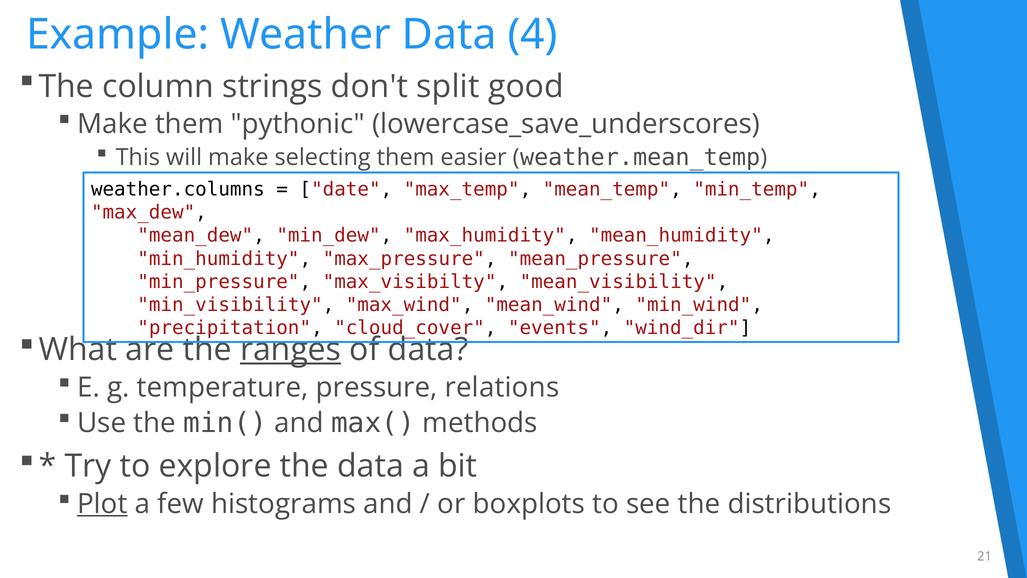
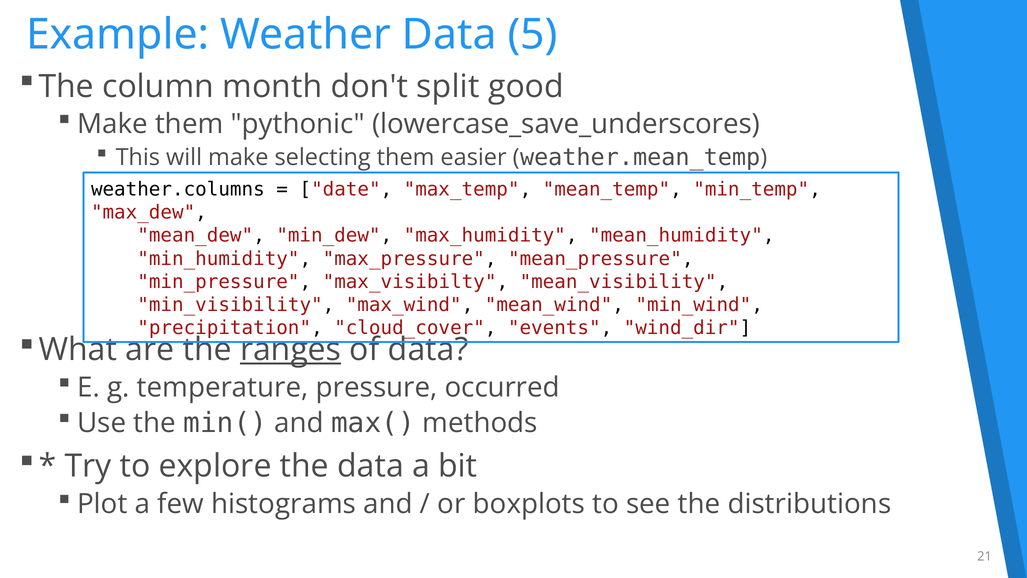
4: 4 -> 5 (533, 35)
strings: strings -> month (272, 86)
relations: relations -> occurred (502, 387)
Plot underline: present -> none (102, 504)
